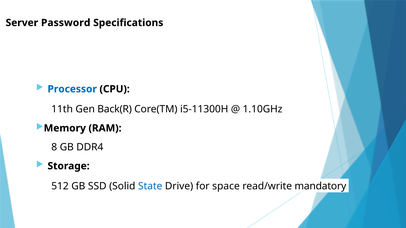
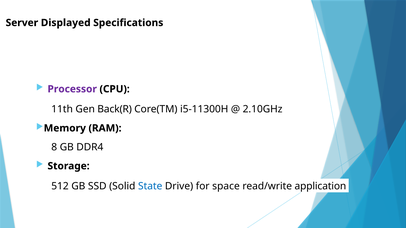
Password: Password -> Displayed (66, 23)
Processor colour: blue -> purple (72, 89)
1.10GHz: 1.10GHz -> 2.10GHz (263, 109)
mandatory: mandatory -> application (320, 186)
